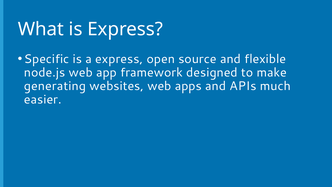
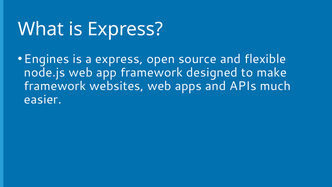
Specific: Specific -> Engines (47, 59)
generating: generating -> framework (55, 86)
